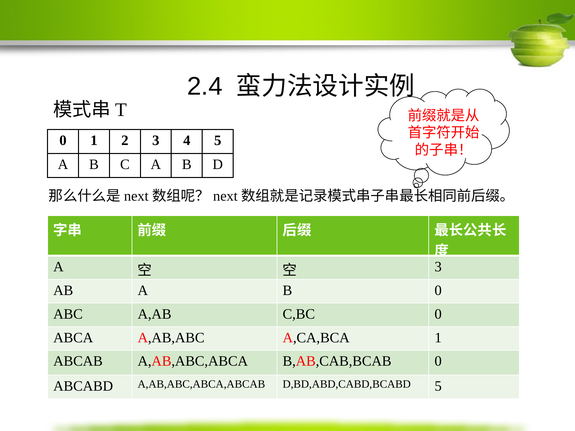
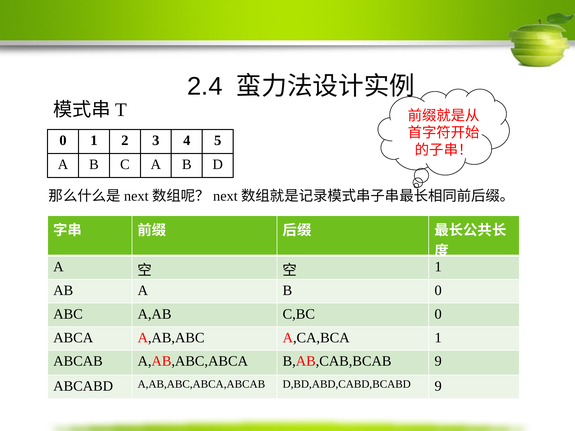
3: 3 -> 1 (438, 267)
B,AB,CAB,BCAB 0: 0 -> 9 (438, 361)
D,BD,ABD,CABD,BCABD 5: 5 -> 9 (438, 386)
